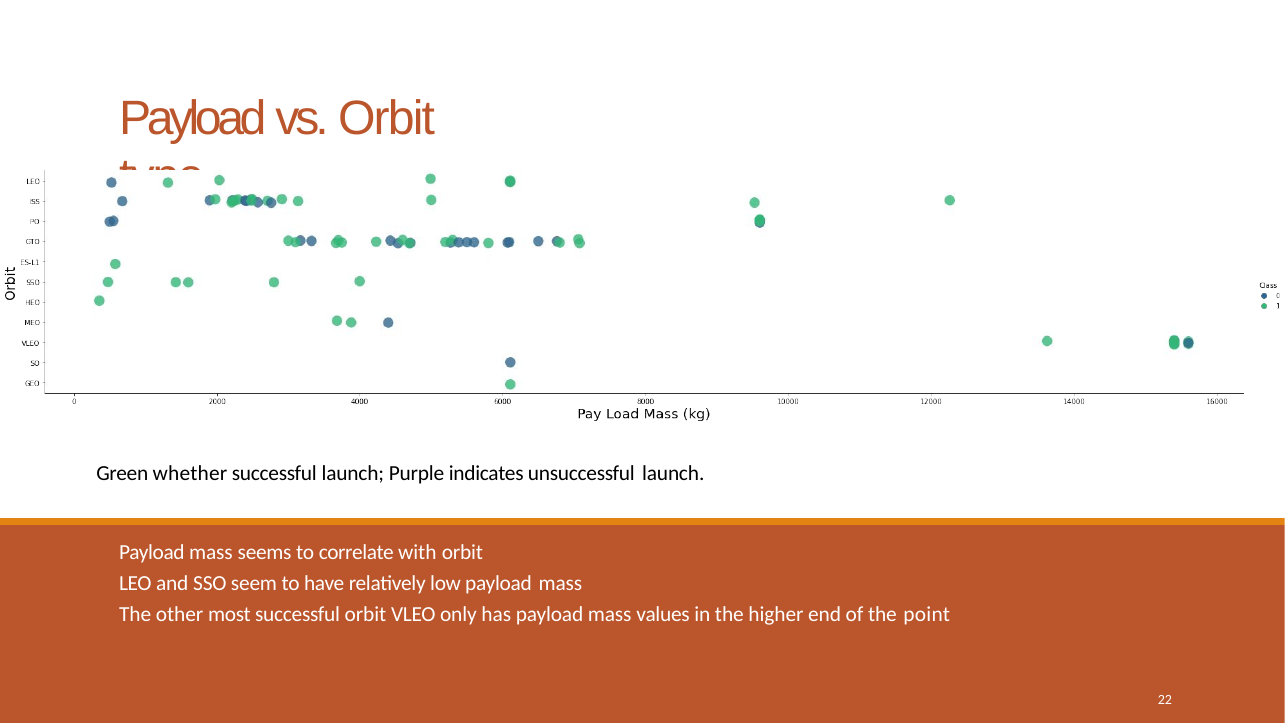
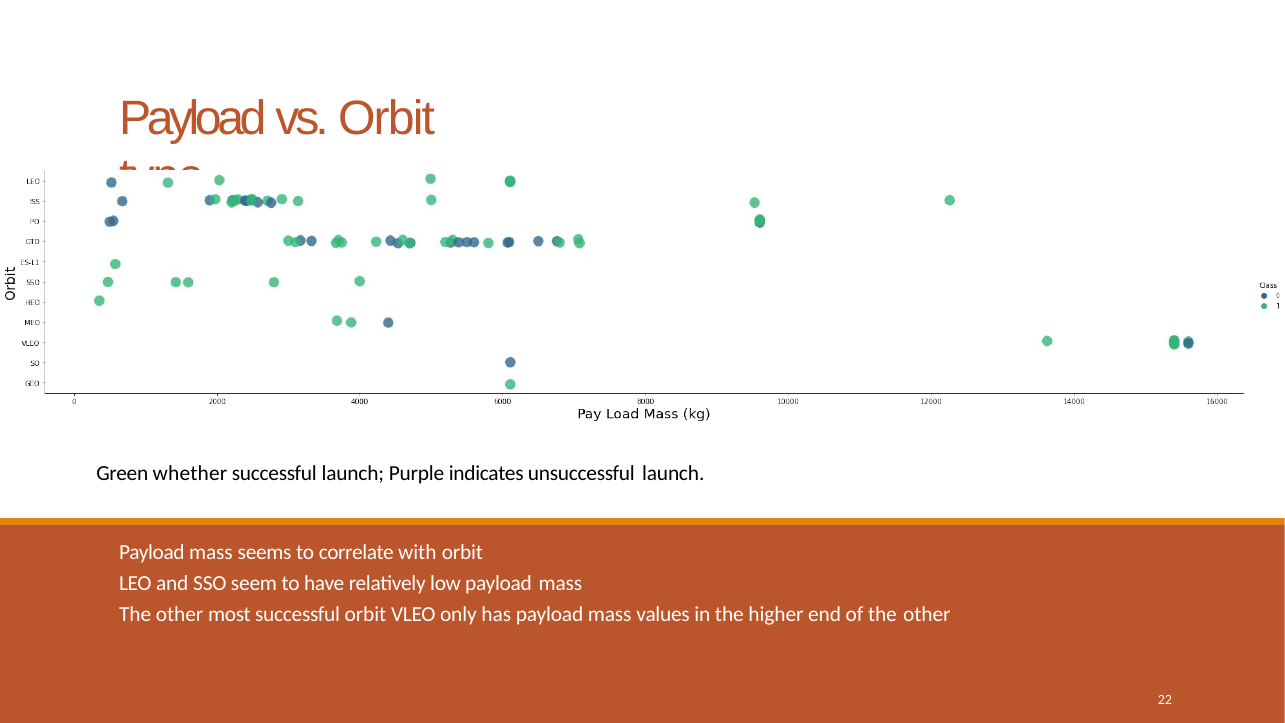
of the point: point -> other (927, 615)
